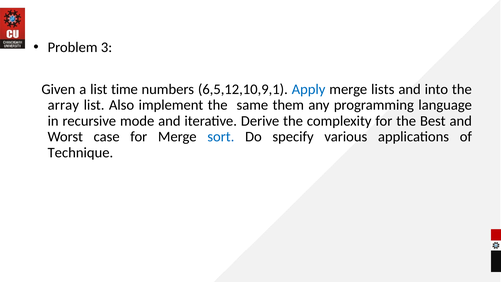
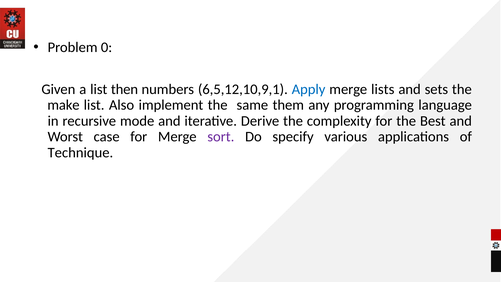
3: 3 -> 0 (107, 47)
time: time -> then (124, 89)
into: into -> sets (436, 89)
array: array -> make (63, 105)
sort colour: blue -> purple (221, 137)
